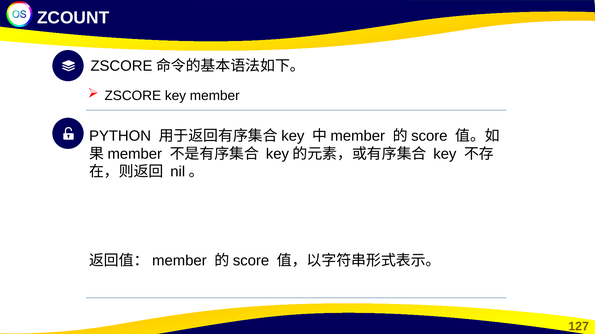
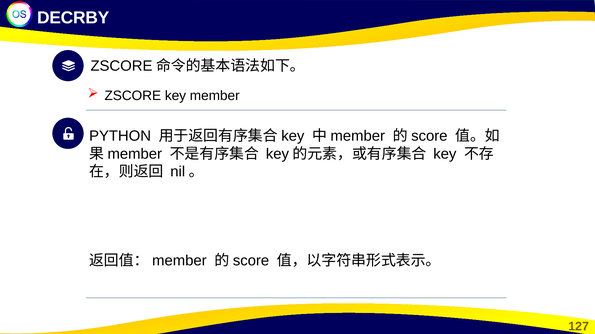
ZCOUNT: ZCOUNT -> DECRBY (73, 18)
